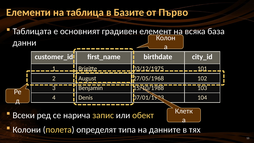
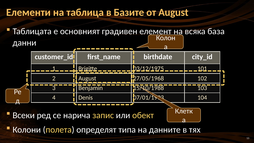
от Първо: Първо -> August (173, 12)
